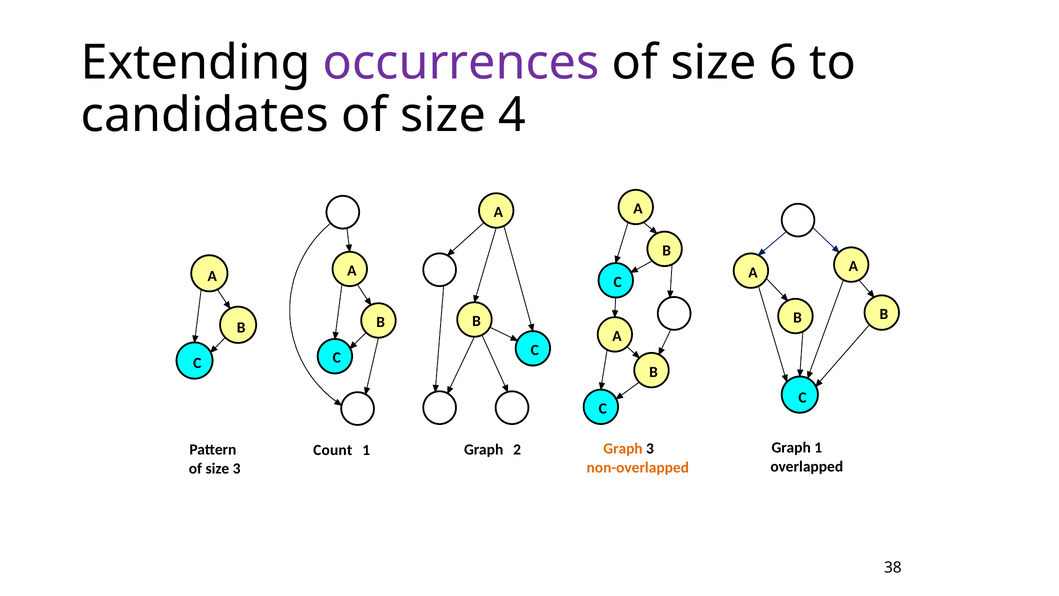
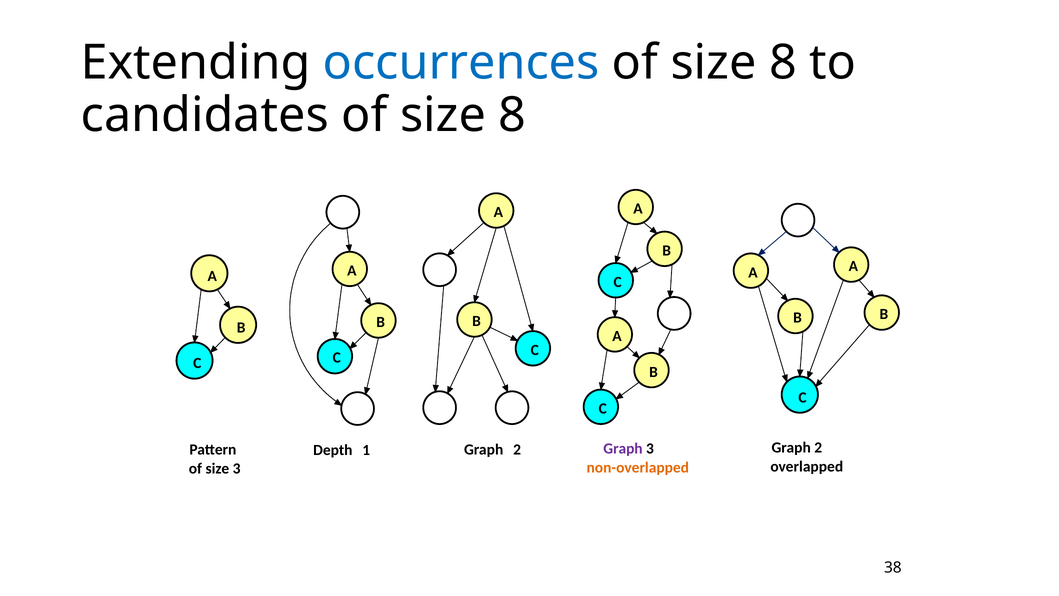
occurrences colour: purple -> blue (461, 63)
6: 6 -> 8 (783, 63)
candidates of size 4: 4 -> 8 (512, 115)
1: 1 -> 2 (818, 447)
Count: Count -> Depth (333, 450)
Graph colour: orange -> purple (623, 448)
